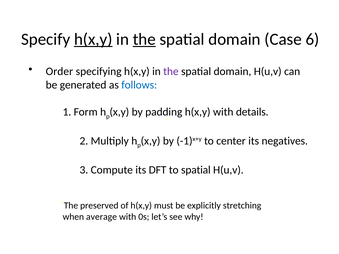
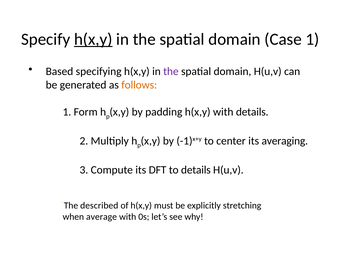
the underline: present -> none (144, 39)
Case 6: 6 -> 1 (312, 39)
Order: Order -> Based (59, 71)
follows colour: blue -> orange (139, 85)
negatives: negatives -> averaging (285, 141)
to spatial: spatial -> details (196, 170)
preserved: preserved -> described (99, 206)
